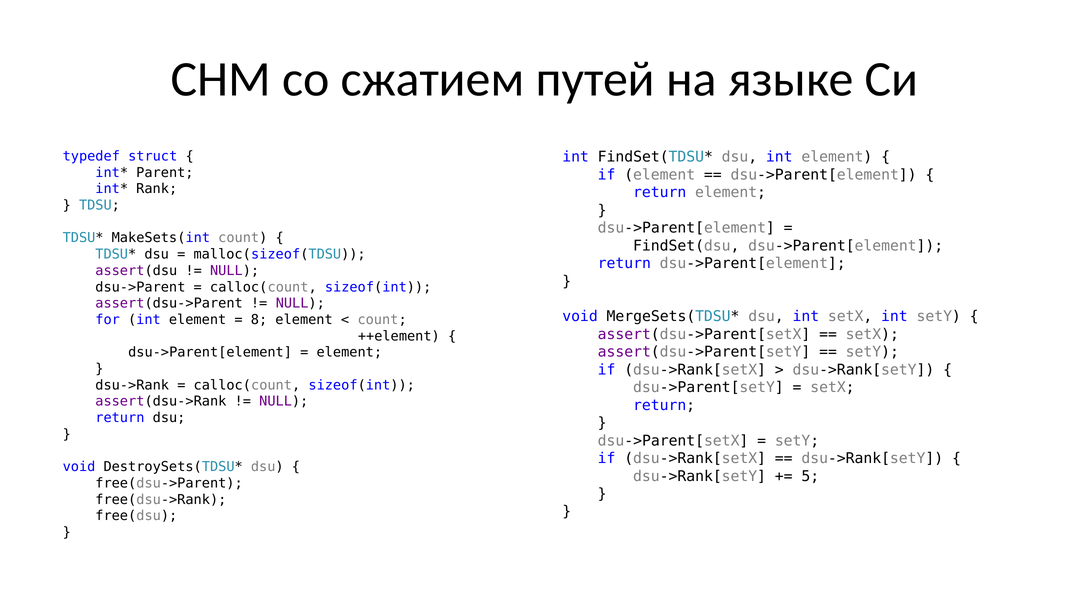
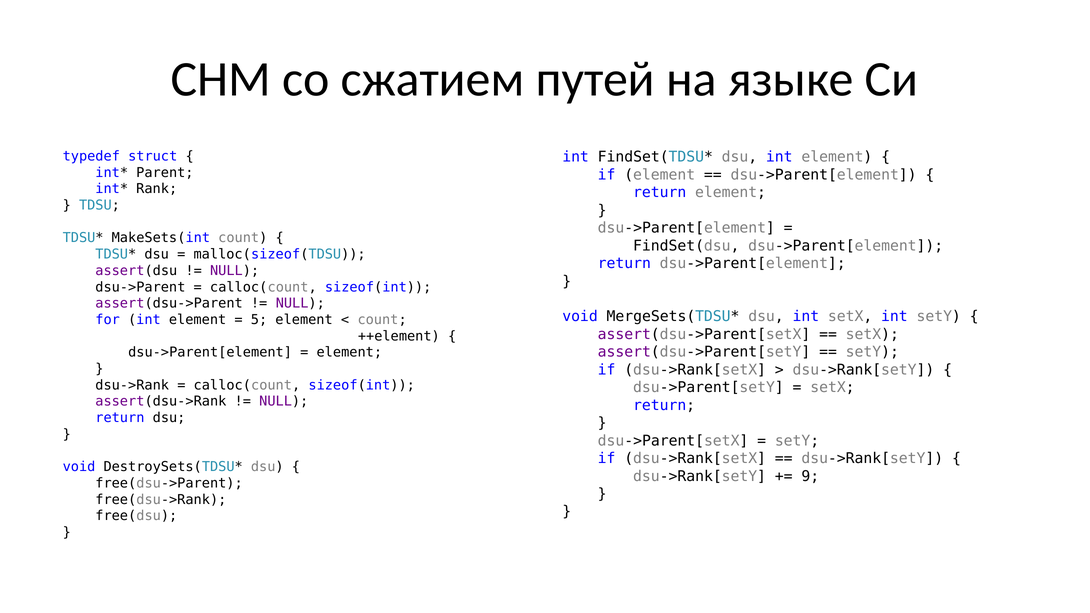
8: 8 -> 5 (259, 320)
5: 5 -> 9 (810, 476)
